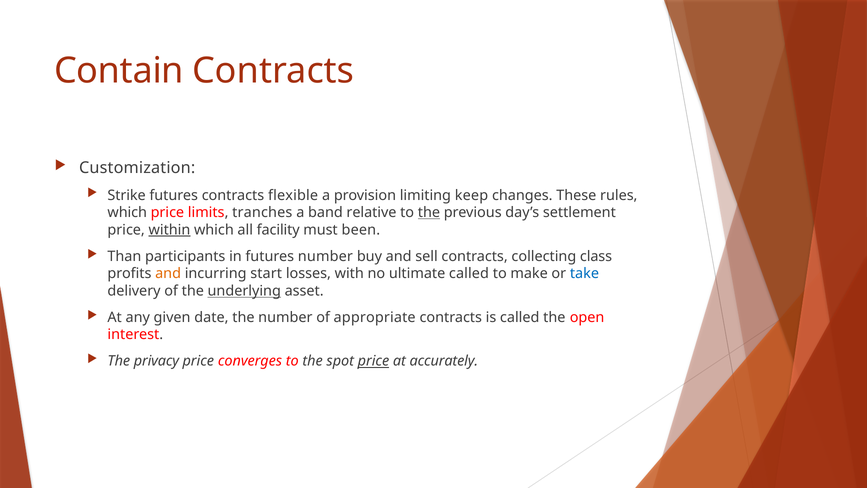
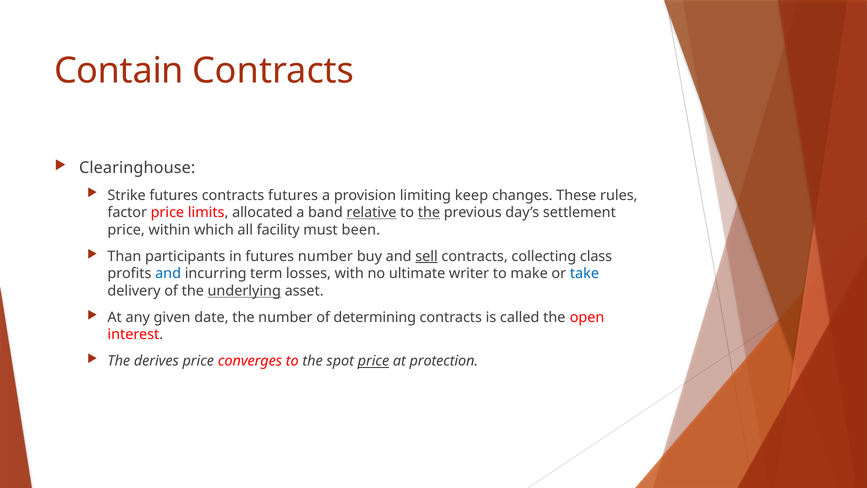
Customization: Customization -> Clearinghouse (137, 168)
contracts flexible: flexible -> futures (293, 195)
which: which -> factor (127, 212)
tranches: tranches -> allocated (262, 212)
relative underline: none -> present (371, 212)
within underline: present -> none (169, 230)
sell underline: none -> present (427, 256)
and colour: orange -> blue (168, 273)
start: start -> term (266, 273)
ultimate called: called -> writer (469, 273)
appropriate: appropriate -> determining (375, 317)
privacy: privacy -> derives (156, 361)
accurately: accurately -> protection (444, 361)
